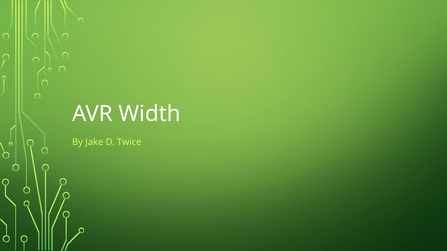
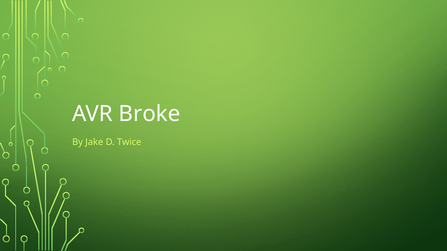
Width: Width -> Broke (150, 114)
